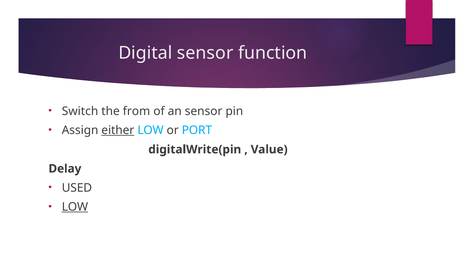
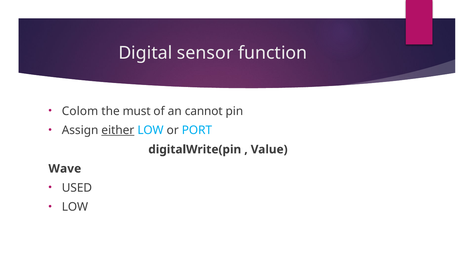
Switch: Switch -> Colom (80, 111)
from: from -> must (137, 111)
an sensor: sensor -> cannot (204, 111)
Delay: Delay -> Wave (65, 168)
LOW underline: present -> none (75, 207)
